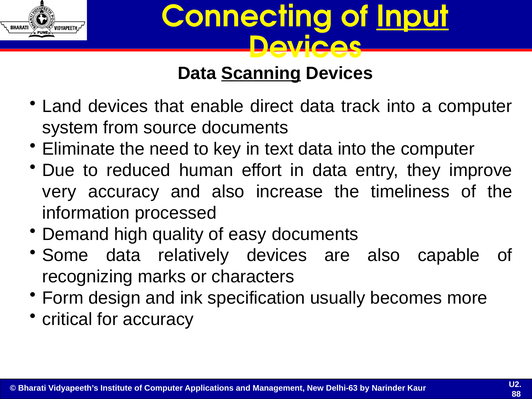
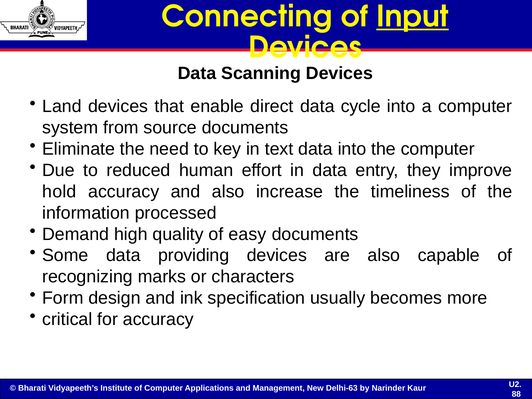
Scanning underline: present -> none (261, 73)
track: track -> cycle (361, 106)
very: very -> hold (59, 192)
relatively: relatively -> providing (194, 255)
